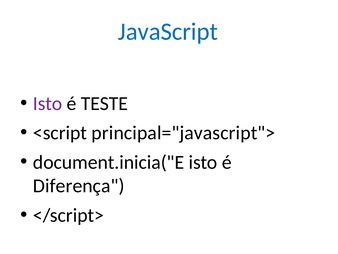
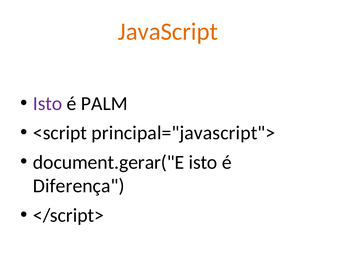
JavaScript colour: blue -> orange (168, 32)
TESTE: TESTE -> PALM (104, 103)
document.inicia("E: document.inicia("E -> document.gerar("E (109, 162)
